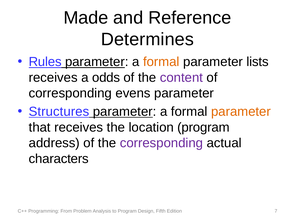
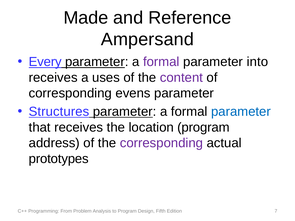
Determines: Determines -> Ampersand (147, 39)
Rules: Rules -> Every (45, 62)
formal colour: orange -> purple (161, 62)
lists: lists -> into (257, 62)
odds: odds -> uses (106, 78)
parameter colour: orange -> blue (241, 112)
characters: characters -> prototypes (59, 159)
